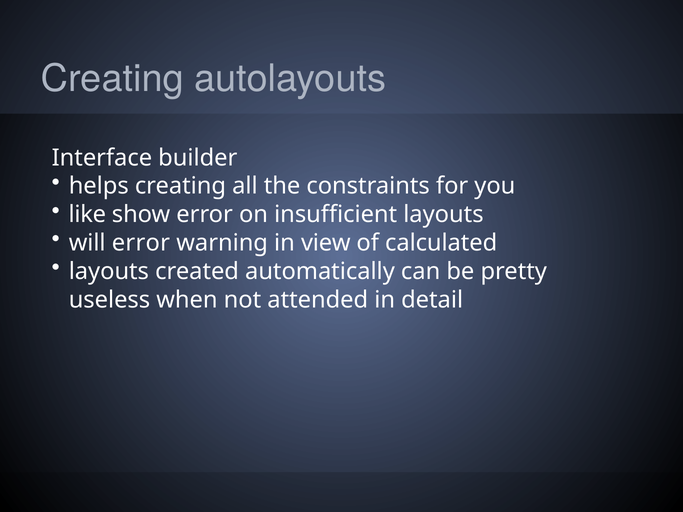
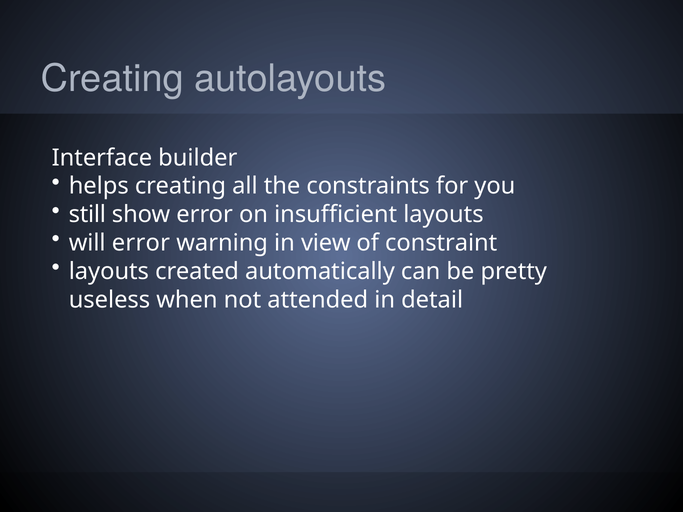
like: like -> still (87, 215)
calculated: calculated -> constraint (441, 243)
